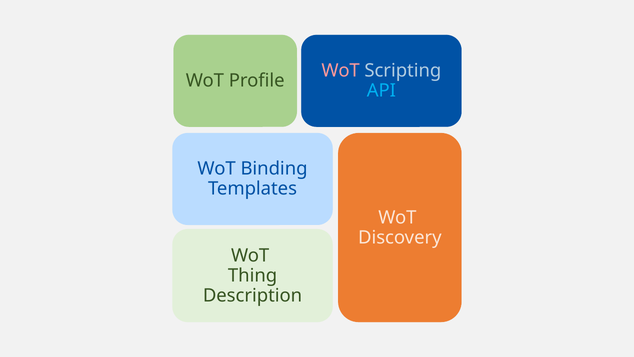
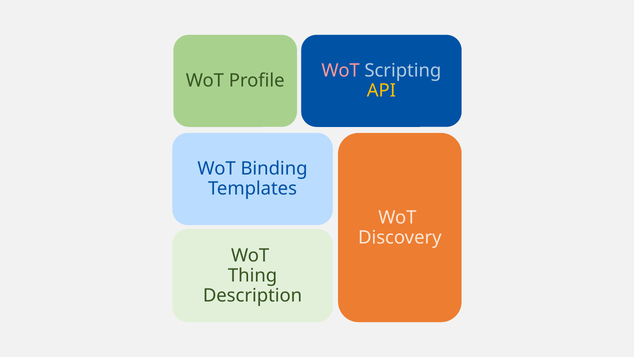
API colour: light blue -> yellow (381, 91)
